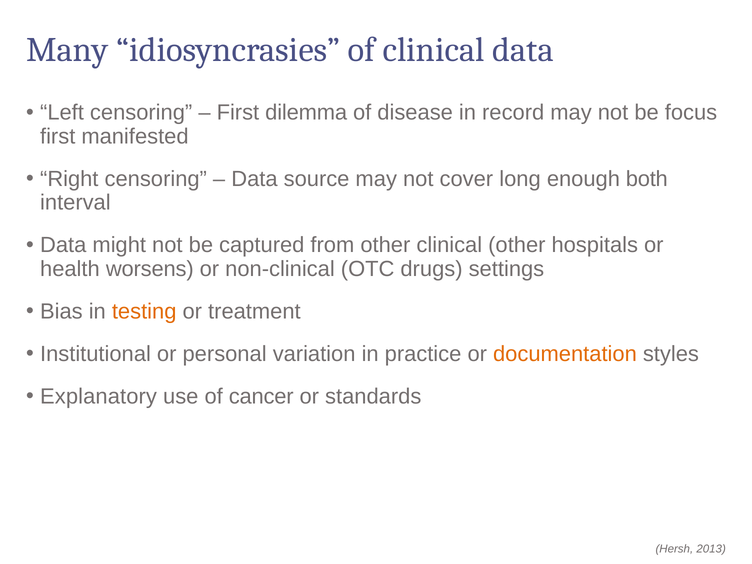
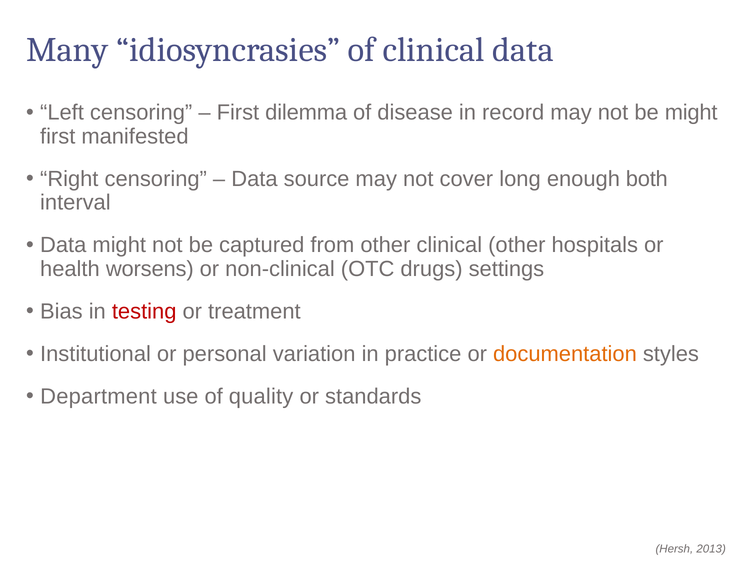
be focus: focus -> might (691, 113)
testing colour: orange -> red (144, 311)
Explanatory: Explanatory -> Department (98, 396)
cancer: cancer -> quality (261, 396)
